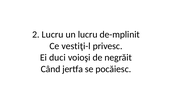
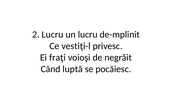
duci: duci -> fraţi (57, 57)
jertfa: jertfa -> luptă (73, 69)
